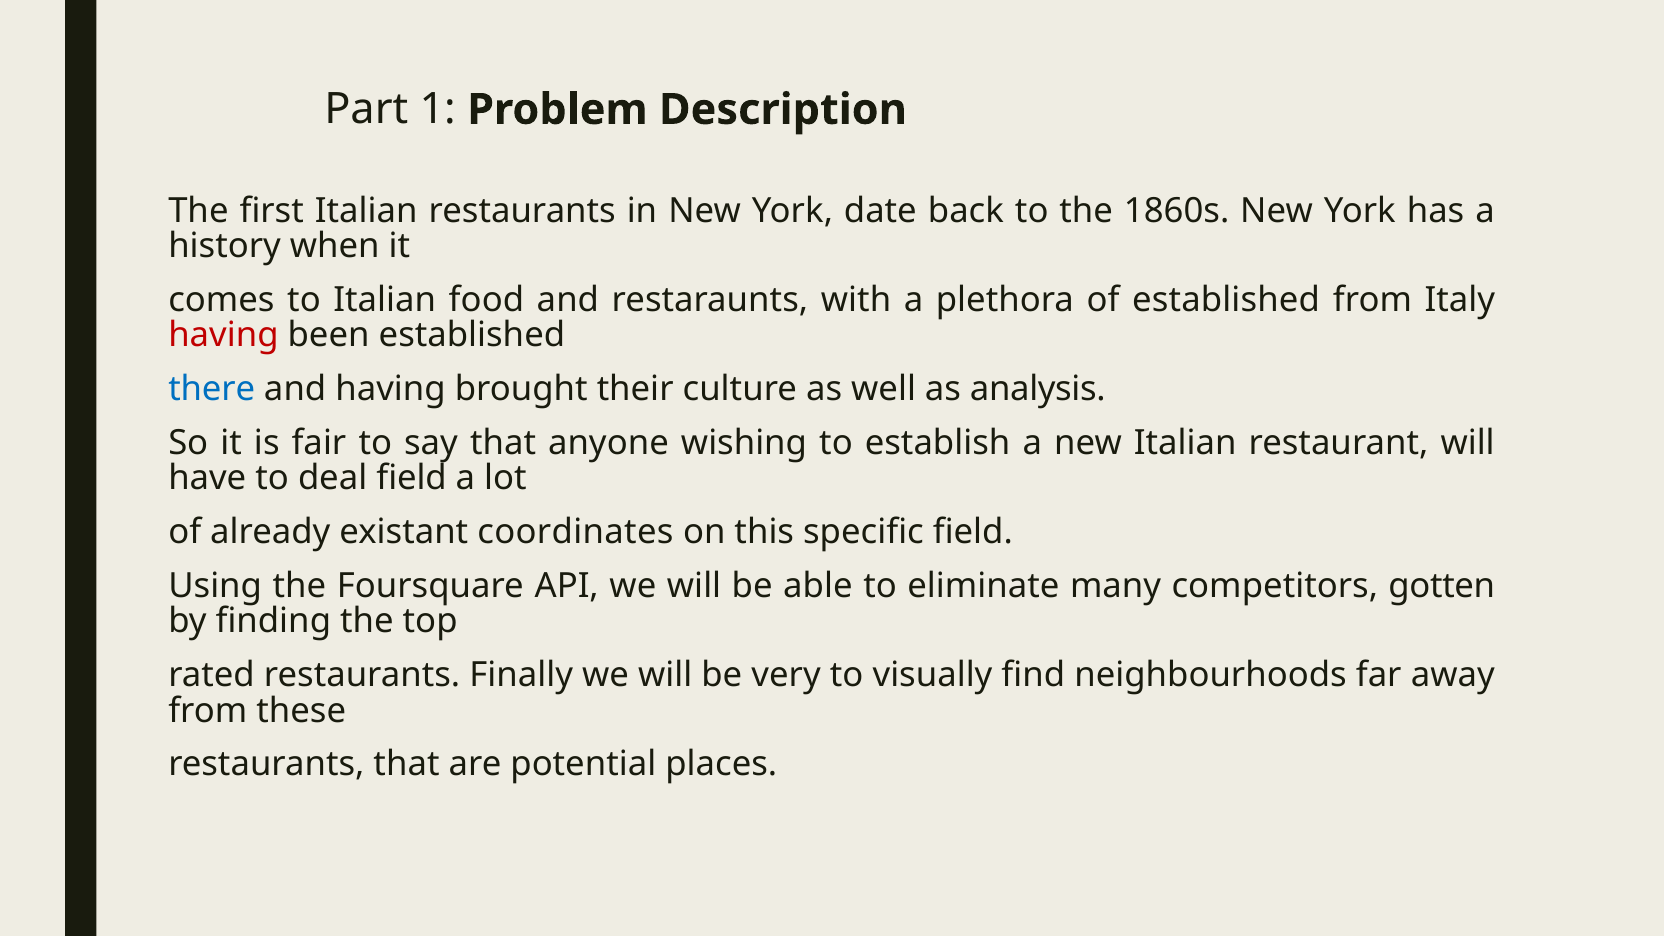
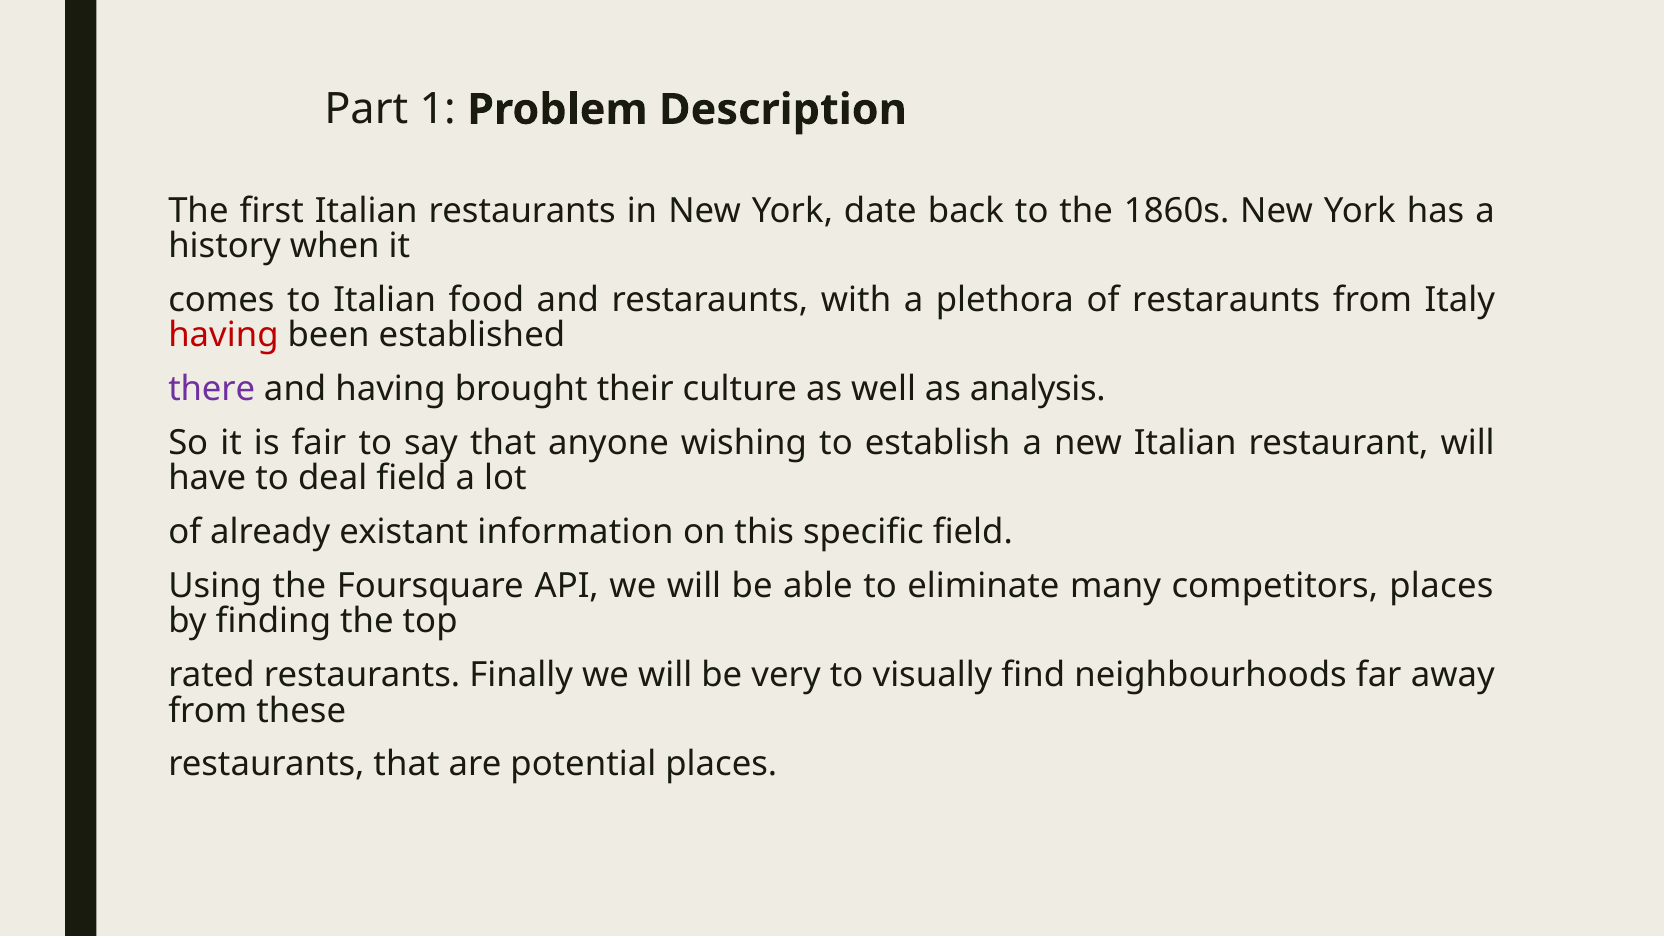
of established: established -> restaraunts (1226, 300)
there colour: blue -> purple (212, 389)
coordinates: coordinates -> information (575, 532)
competitors gotten: gotten -> places (1441, 586)
